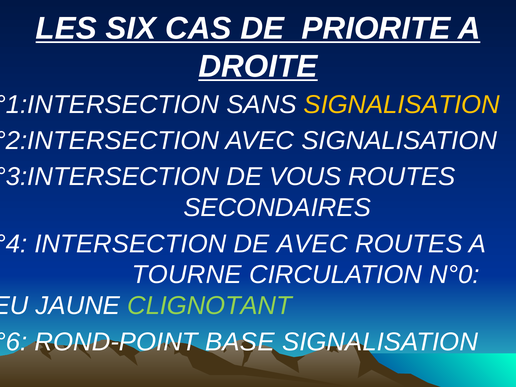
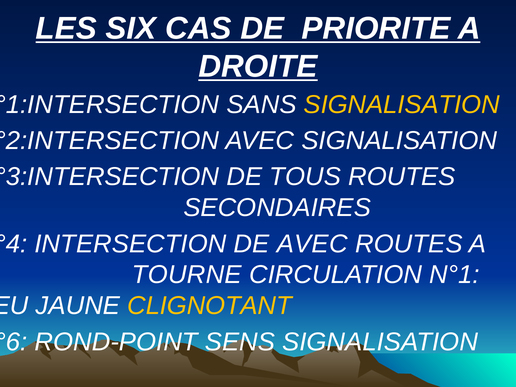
VOUS: VOUS -> TOUS (305, 177)
N°0: N°0 -> N°1 (454, 275)
CLIGNOTANT colour: light green -> yellow (210, 306)
BASE: BASE -> SENS (240, 342)
